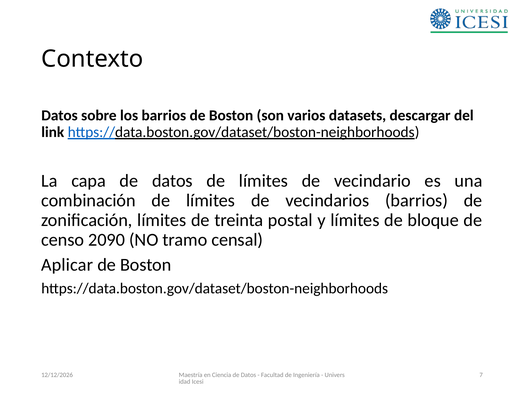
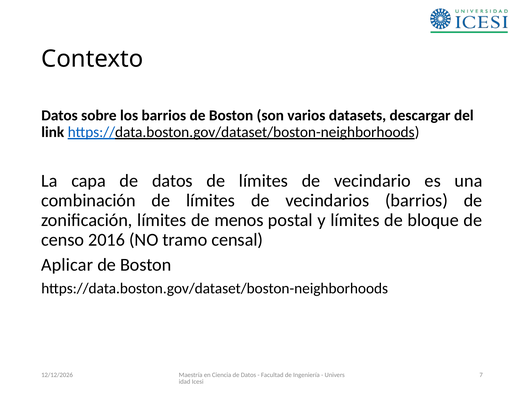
treinta: treinta -> menos (239, 220)
2090: 2090 -> 2016 (107, 240)
